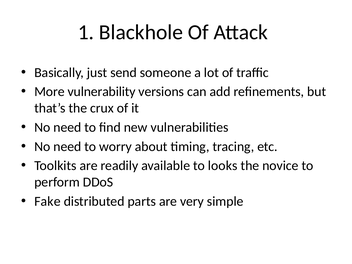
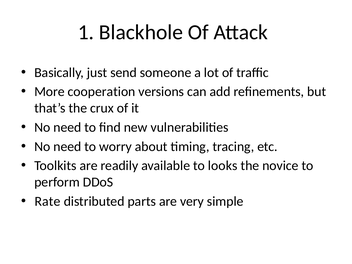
vulnerability: vulnerability -> cooperation (102, 92)
Fake: Fake -> Rate (47, 201)
